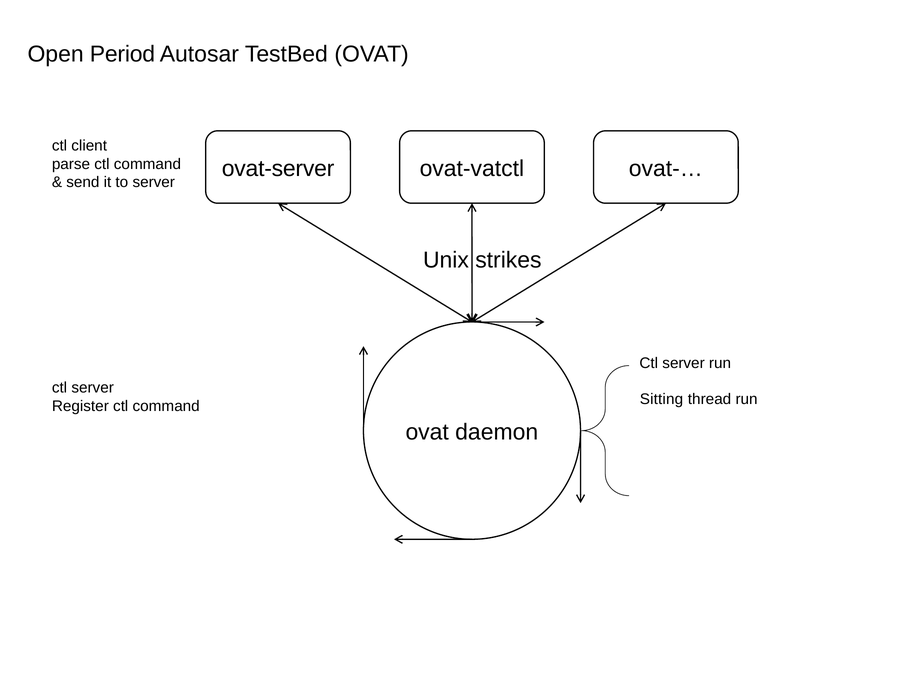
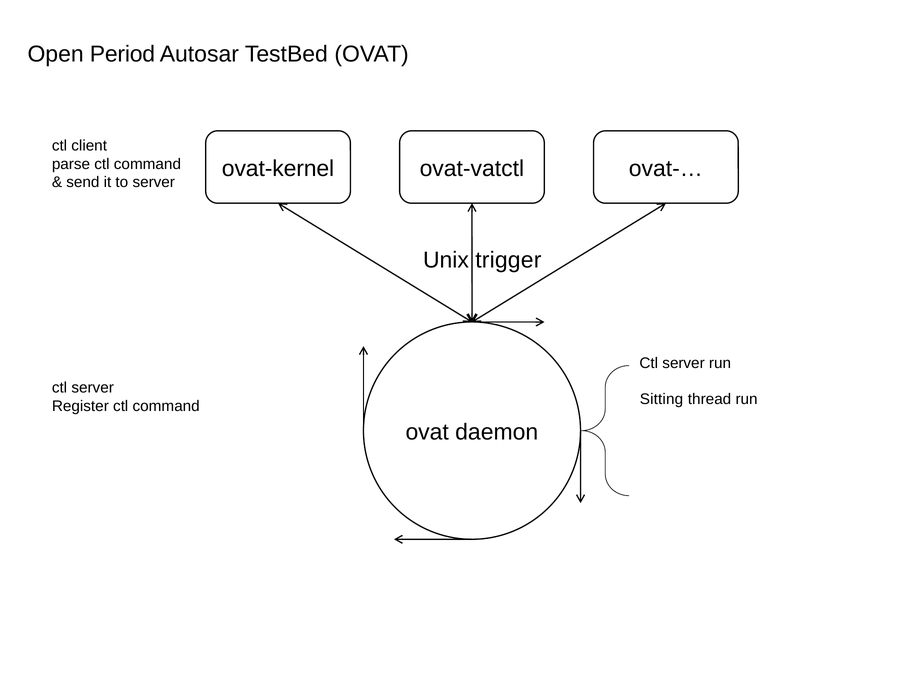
ovat-server: ovat-server -> ovat-kernel (278, 168)
strikes: strikes -> trigger (508, 260)
